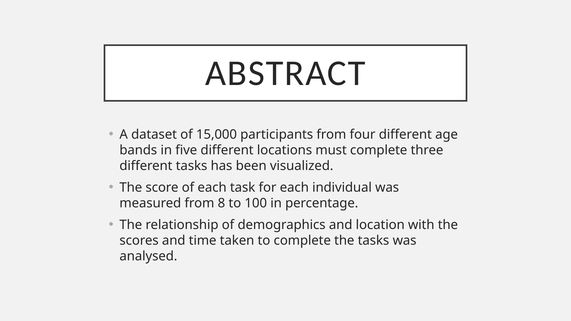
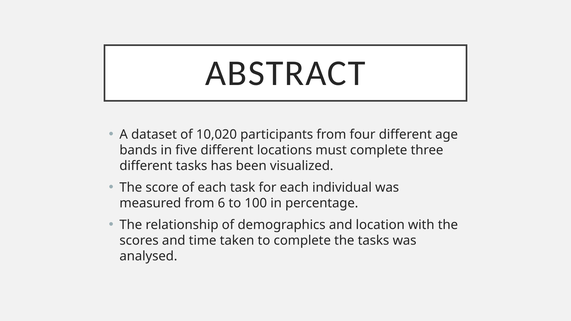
15,000: 15,000 -> 10,020 (217, 134)
8: 8 -> 6 (221, 203)
